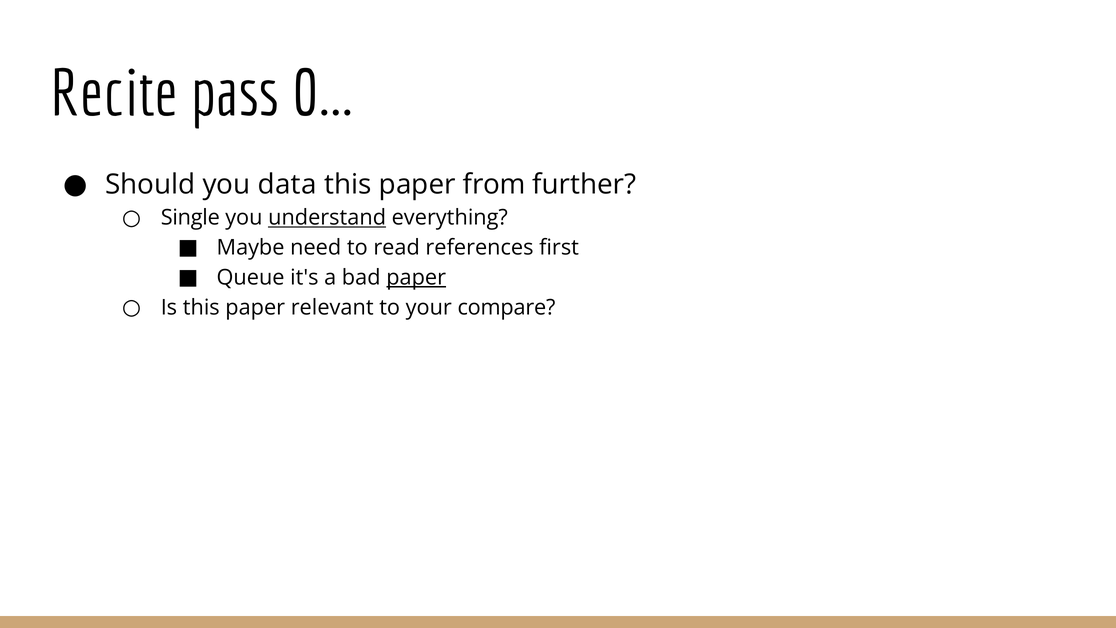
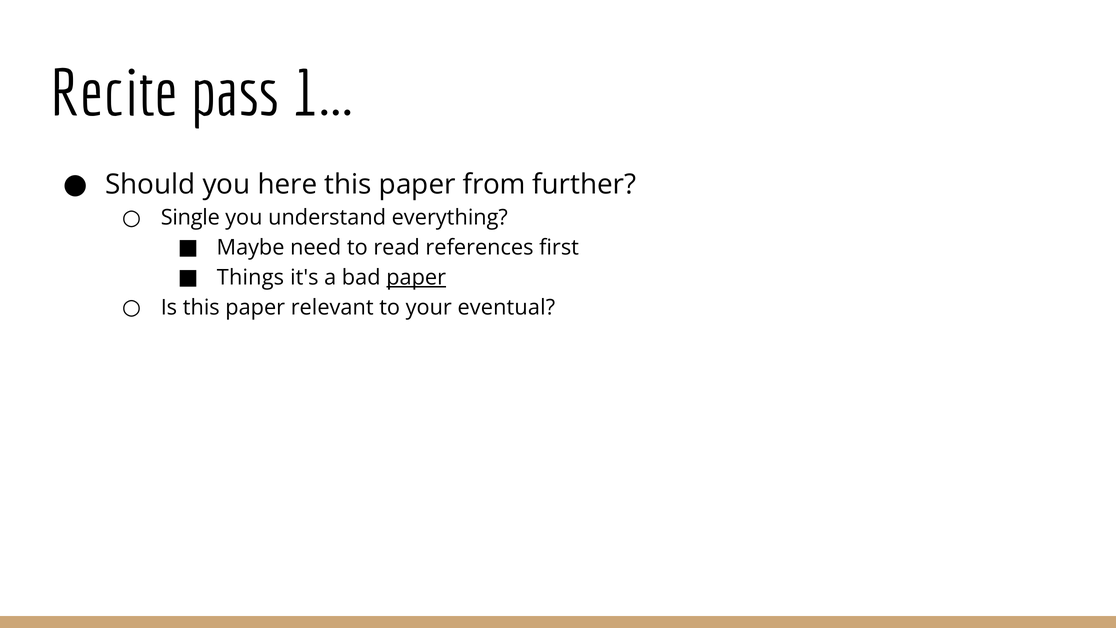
0: 0 -> 1 (323, 94)
data: data -> here (287, 184)
understand underline: present -> none (327, 218)
Queue: Queue -> Things (250, 277)
compare: compare -> eventual (506, 307)
